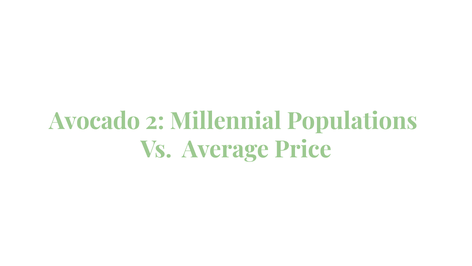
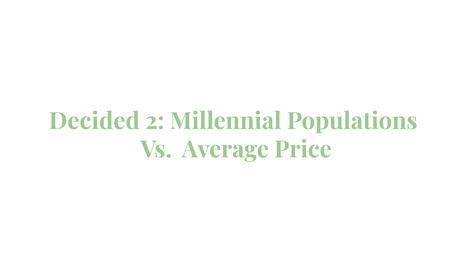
Avocado: Avocado -> Decided (94, 121)
